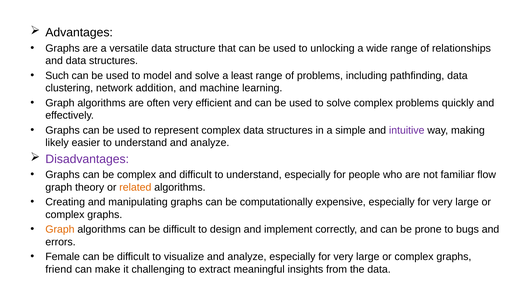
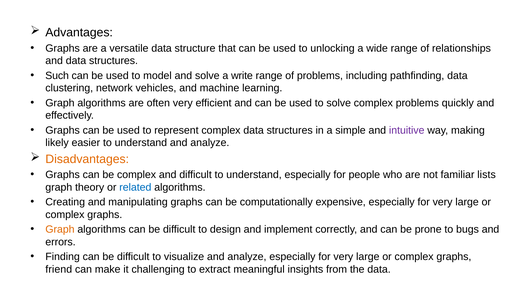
least: least -> write (242, 75)
addition: addition -> vehicles (156, 88)
Disadvantages colour: purple -> orange (87, 159)
flow: flow -> lists (487, 174)
related colour: orange -> blue (135, 187)
Female: Female -> Finding (63, 256)
